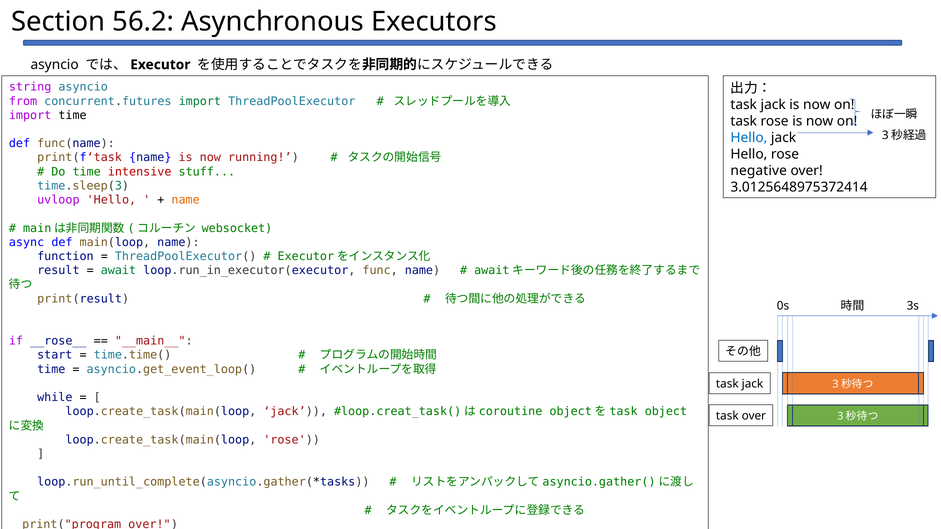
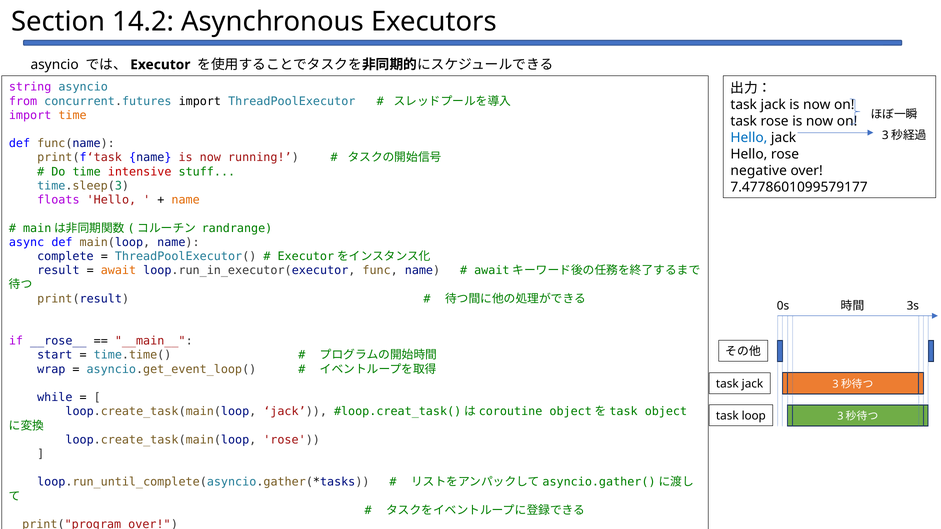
56.2: 56.2 -> 14.2 (143, 22)
import colour: green -> black (200, 101)
time colour: black -> orange (73, 115)
3.0125648975372414: 3.0125648975372414 -> 7.4778601099579177 (799, 187)
uvloop: uvloop -> floats (58, 200)
websocket: websocket -> randrange (237, 228)
function: function -> complete (65, 256)
await colour: green -> orange (118, 271)
time: time -> wrap (51, 369)
task over: over -> loop (754, 416)
